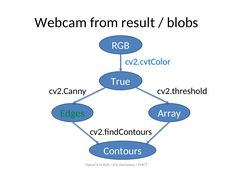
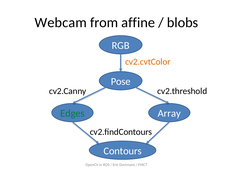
result: result -> affine (138, 23)
cv2.cvtColor colour: blue -> orange (148, 62)
True: True -> Pose (121, 81)
